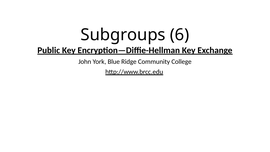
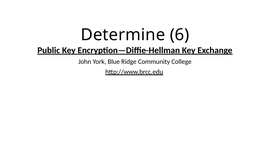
Subgroups: Subgroups -> Determine (123, 35)
